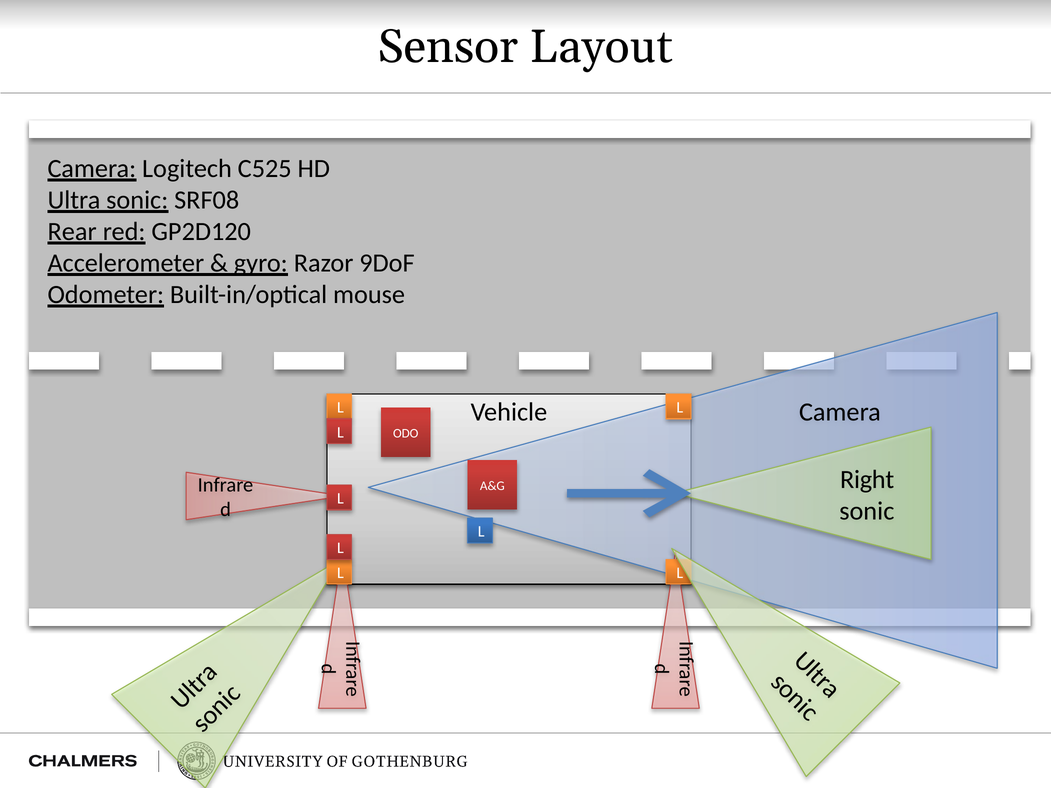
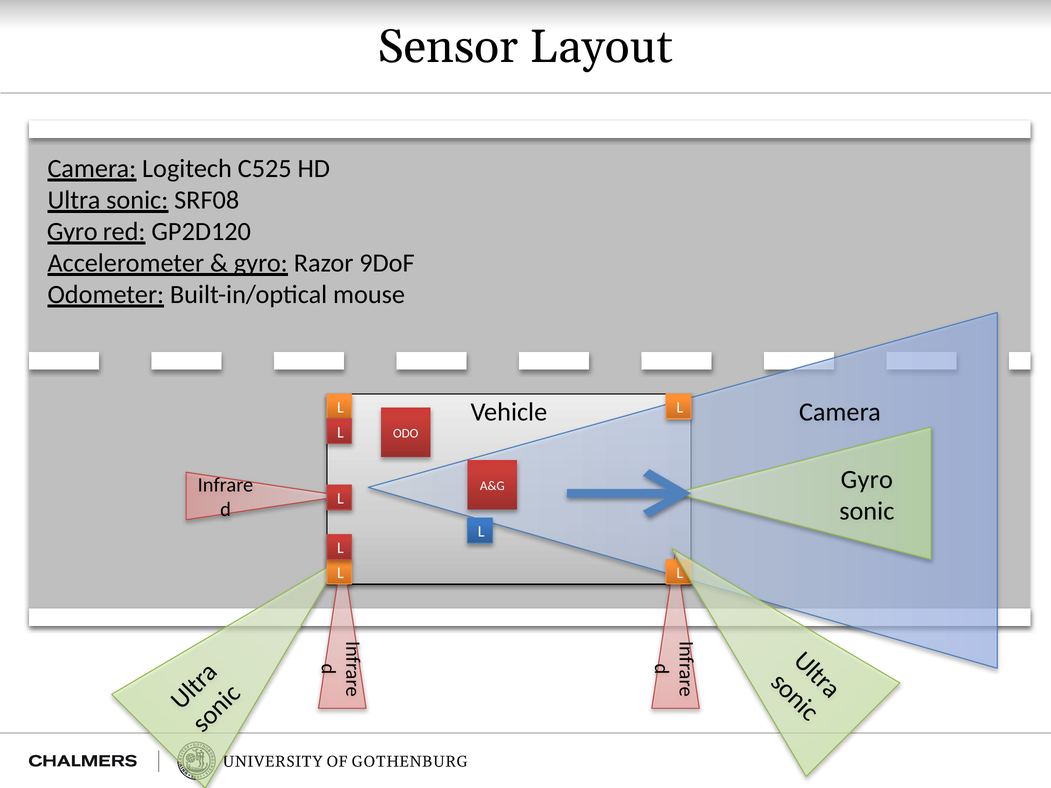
Rear: Rear -> Gyro (72, 232)
Right: Right -> Gyro (867, 480)
